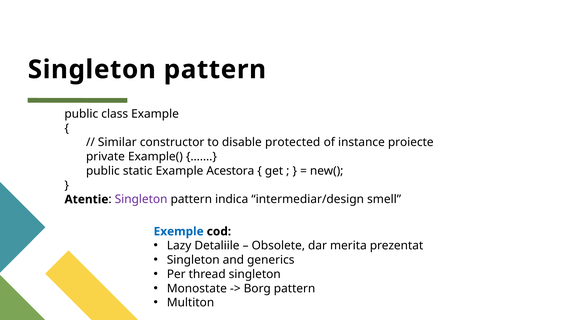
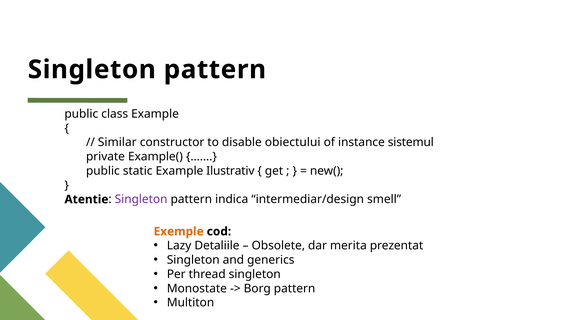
protected: protected -> obiectului (293, 142)
proiecte: proiecte -> sistemul (411, 142)
Acestora: Acestora -> Ilustrativ (230, 171)
Exemple colour: blue -> orange (179, 232)
